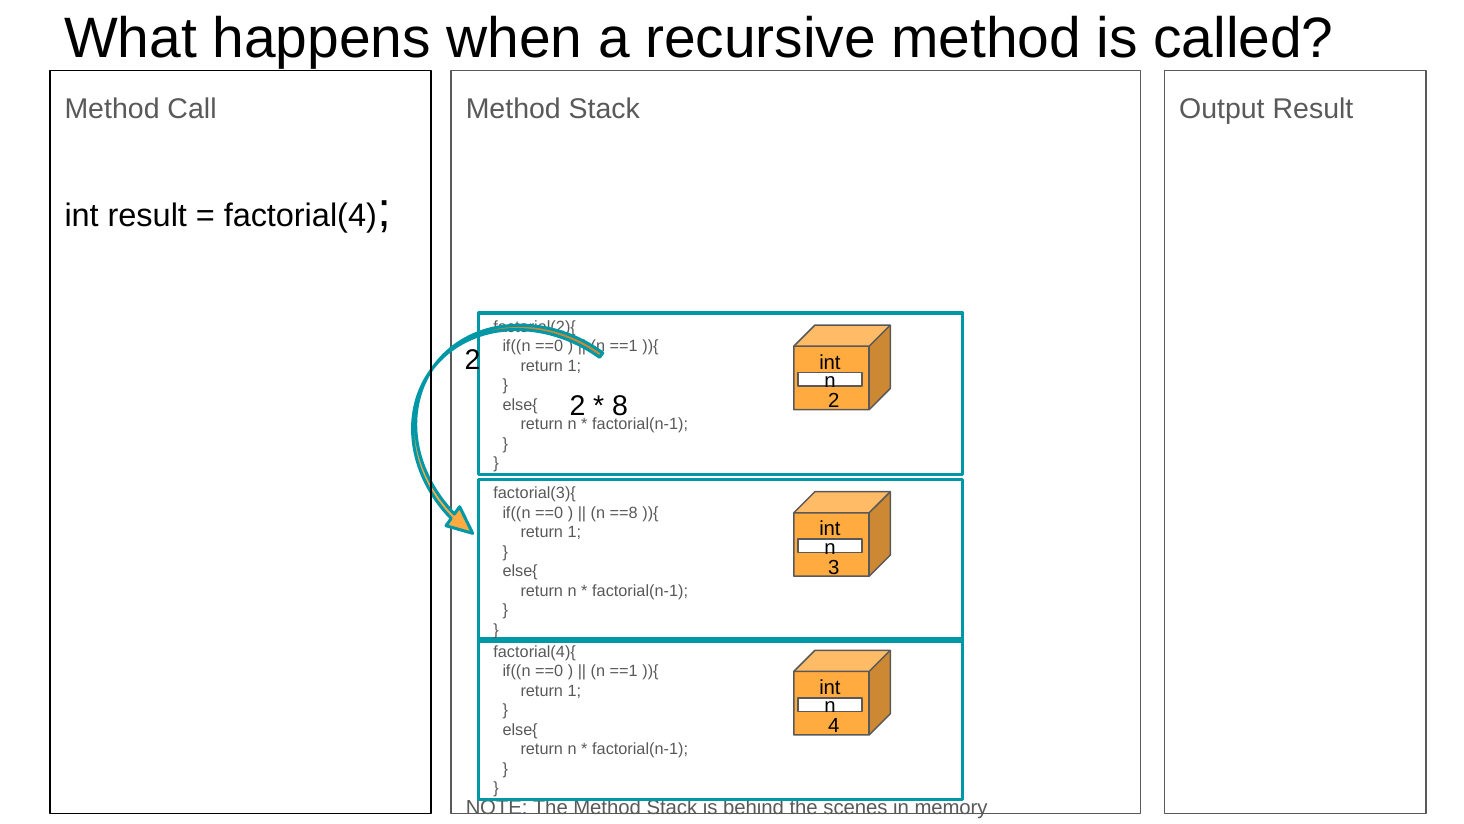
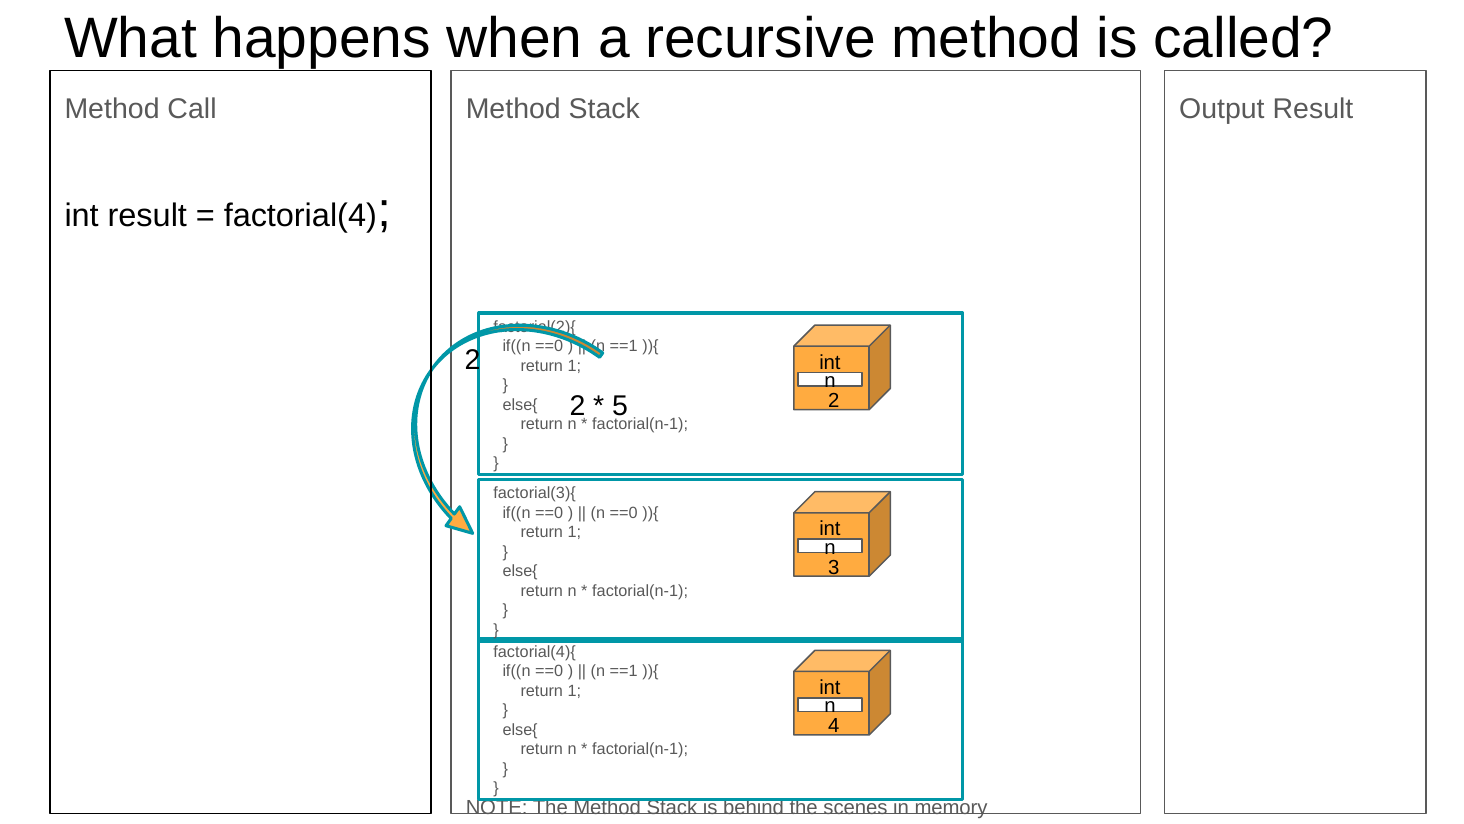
8: 8 -> 5 (620, 406)
n ==8: ==8 -> ==0 (624, 512)
